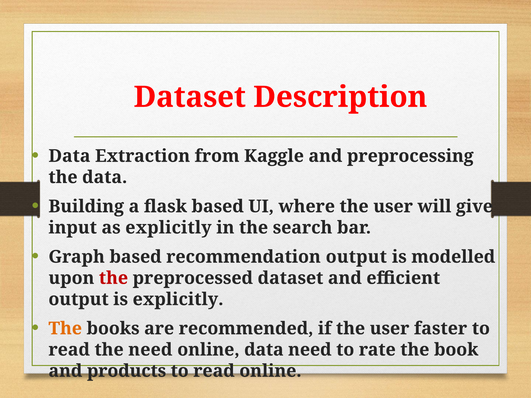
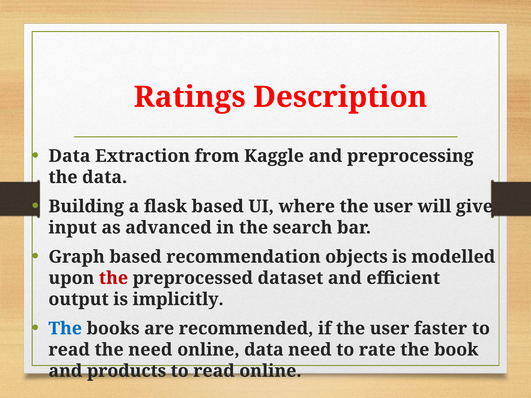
Dataset: Dataset -> Ratings (190, 97)
as explicitly: explicitly -> advanced (168, 228)
recommendation output: output -> objects (356, 257)
is explicitly: explicitly -> implicitly (178, 299)
The colour: orange -> blue (65, 329)
